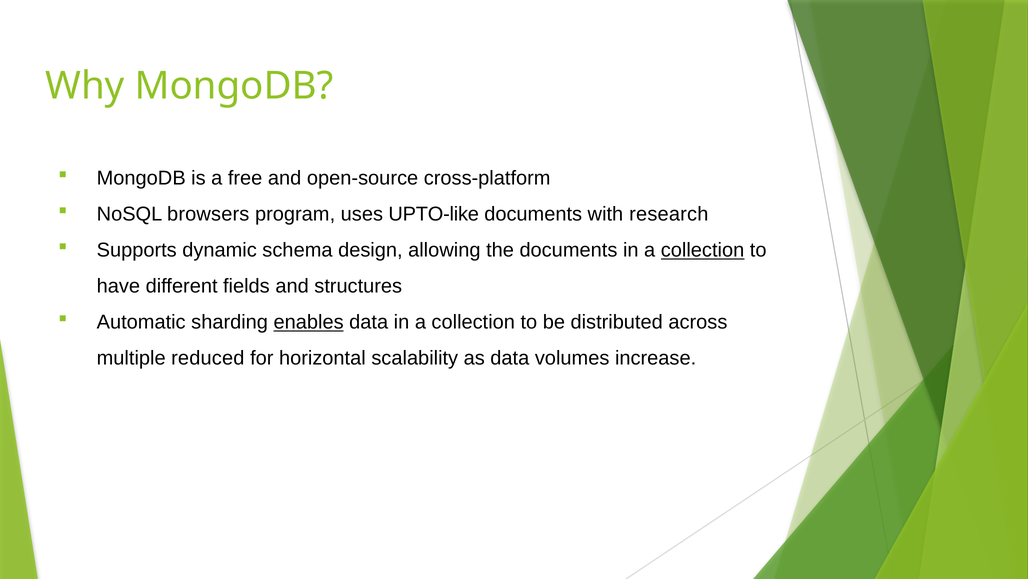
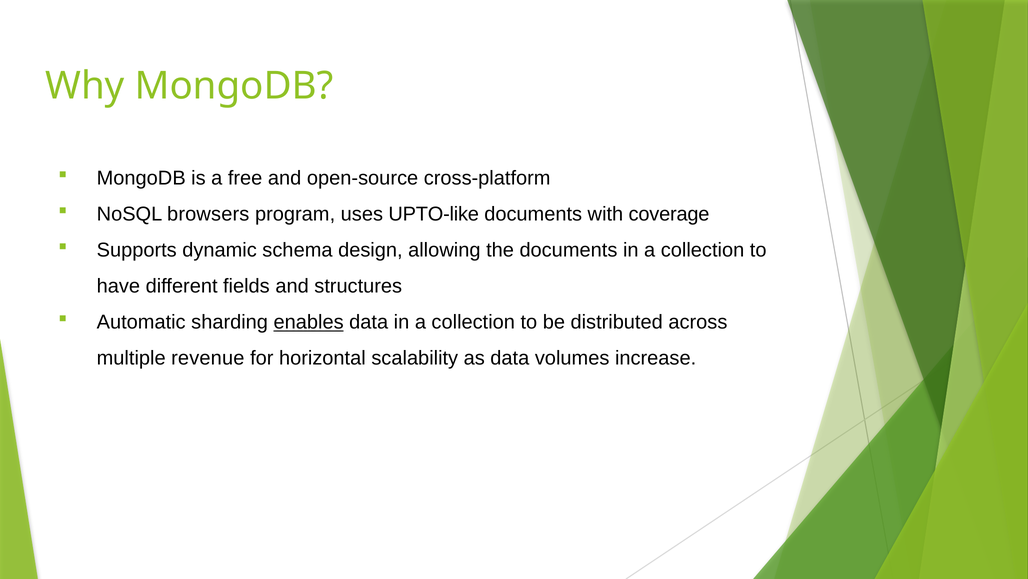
research: research -> coverage (669, 214)
collection underline: present -> none (703, 250)
reduced: reduced -> revenue (208, 358)
